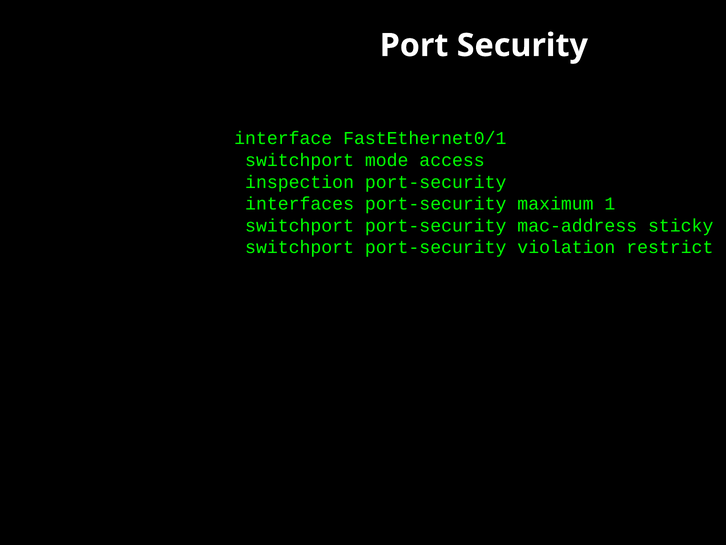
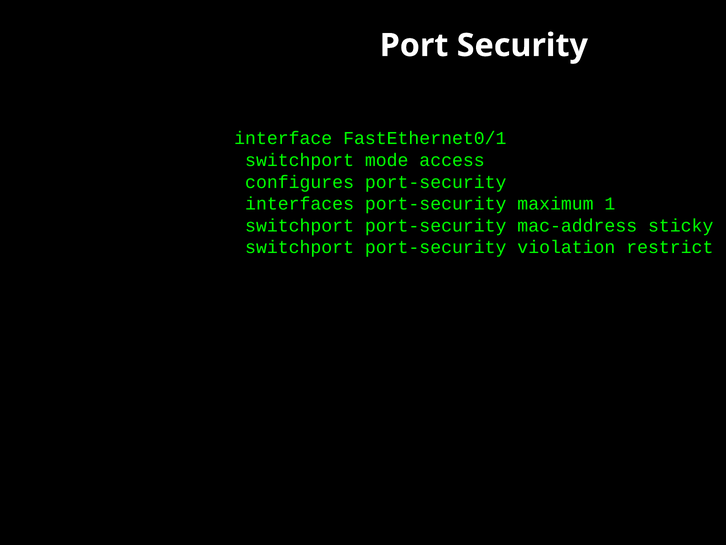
inspection: inspection -> configures (300, 182)
